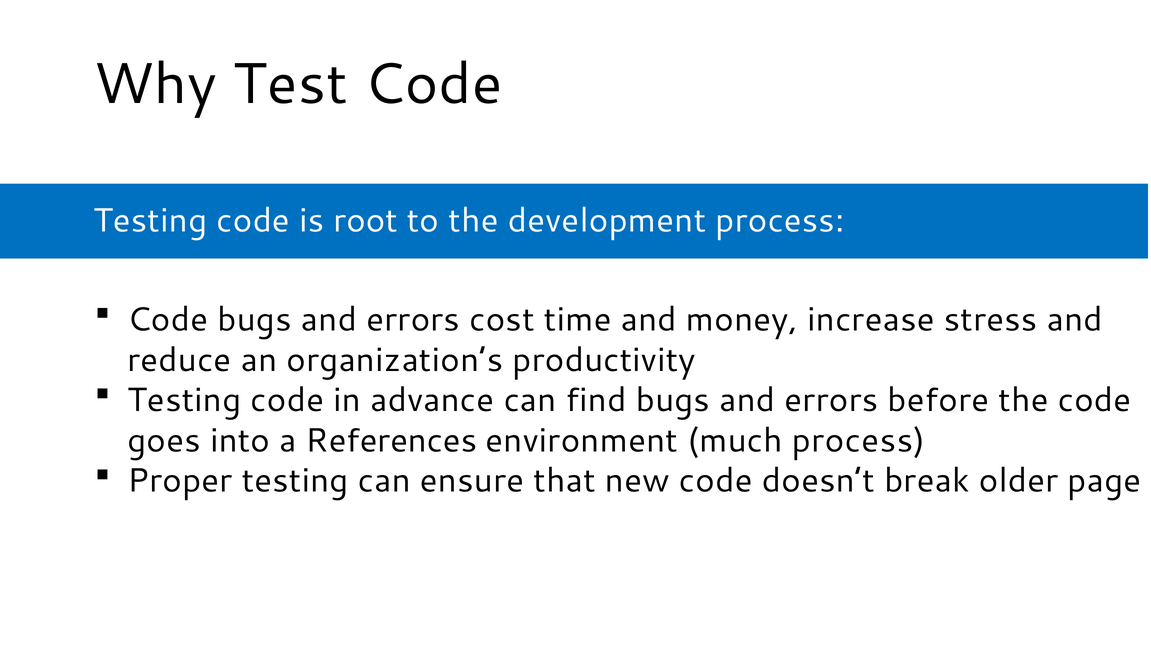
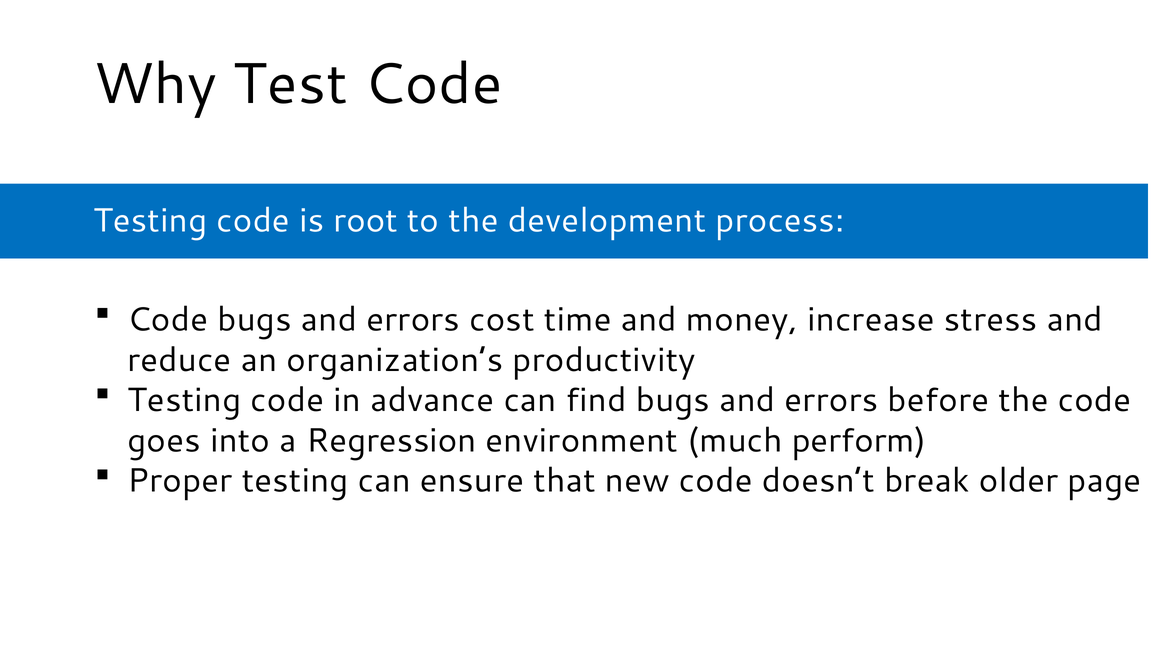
References: References -> Regression (391, 441)
much process: process -> perform (859, 441)
